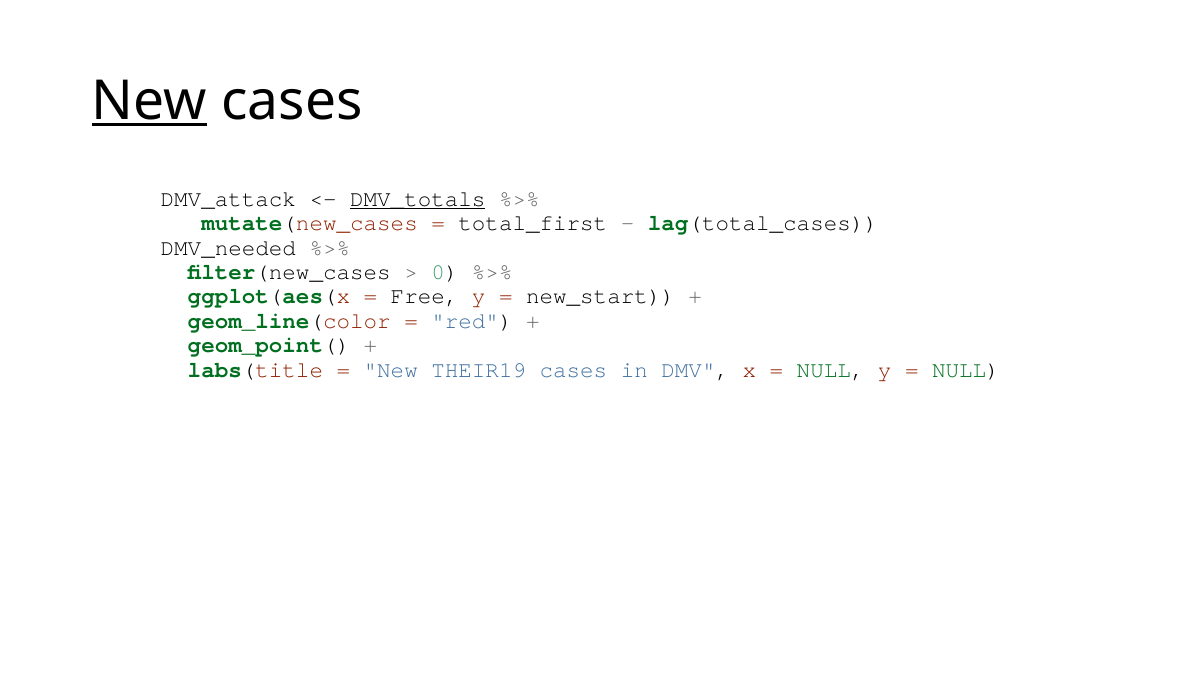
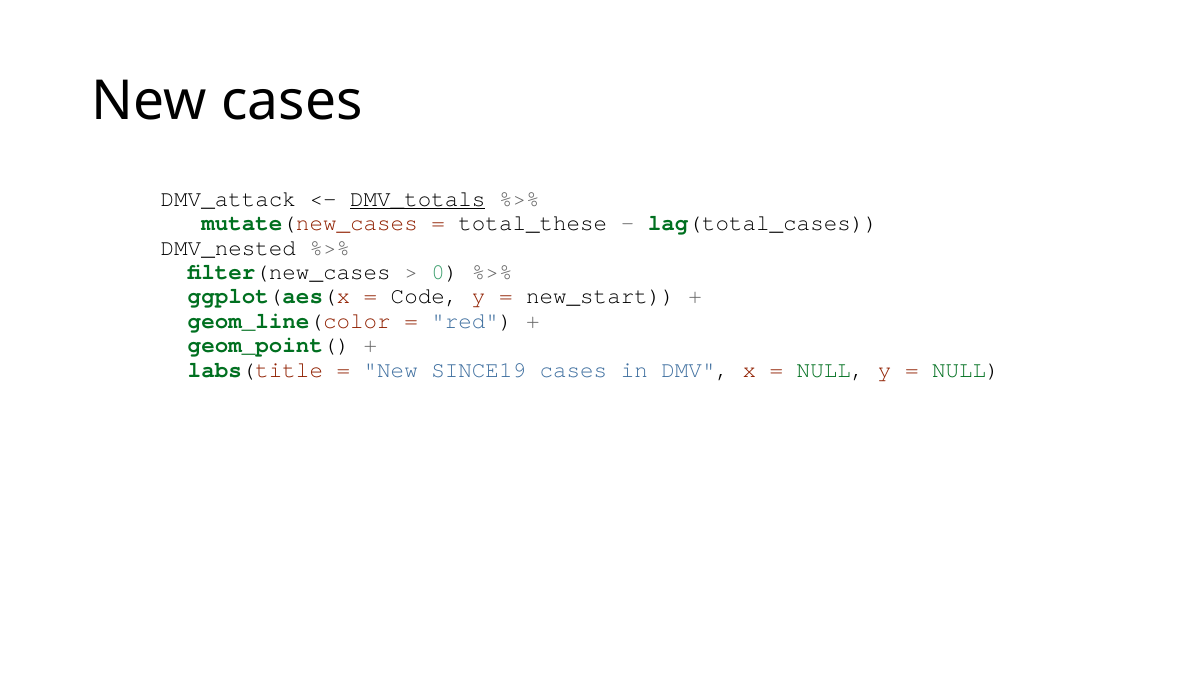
New underline: present -> none (150, 101)
total_first: total_first -> total_these (533, 223)
DMV_needed: DMV_needed -> DMV_nested (228, 248)
Free: Free -> Code (425, 296)
THEIR19: THEIR19 -> SINCE19 (479, 369)
